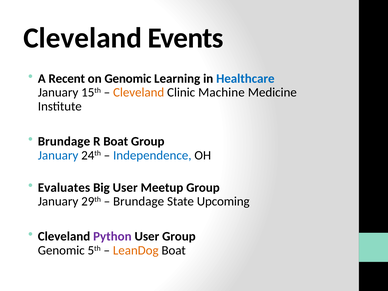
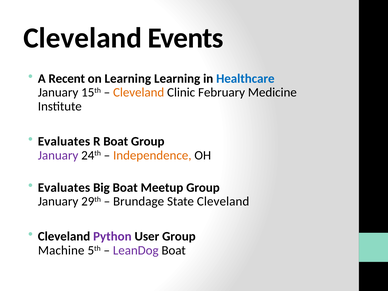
on Genomic: Genomic -> Learning (128, 79)
Machine: Machine -> February (222, 92)
Brundage: Brundage -> Evaluates (64, 141)
January colour: blue -> purple (58, 155)
Independence colour: blue -> orange (152, 155)
Big User: User -> Boat (125, 188)
State Upcoming: Upcoming -> Cleveland (223, 201)
Genomic: Genomic -> Machine (61, 250)
LeanDog colour: orange -> purple (136, 250)
